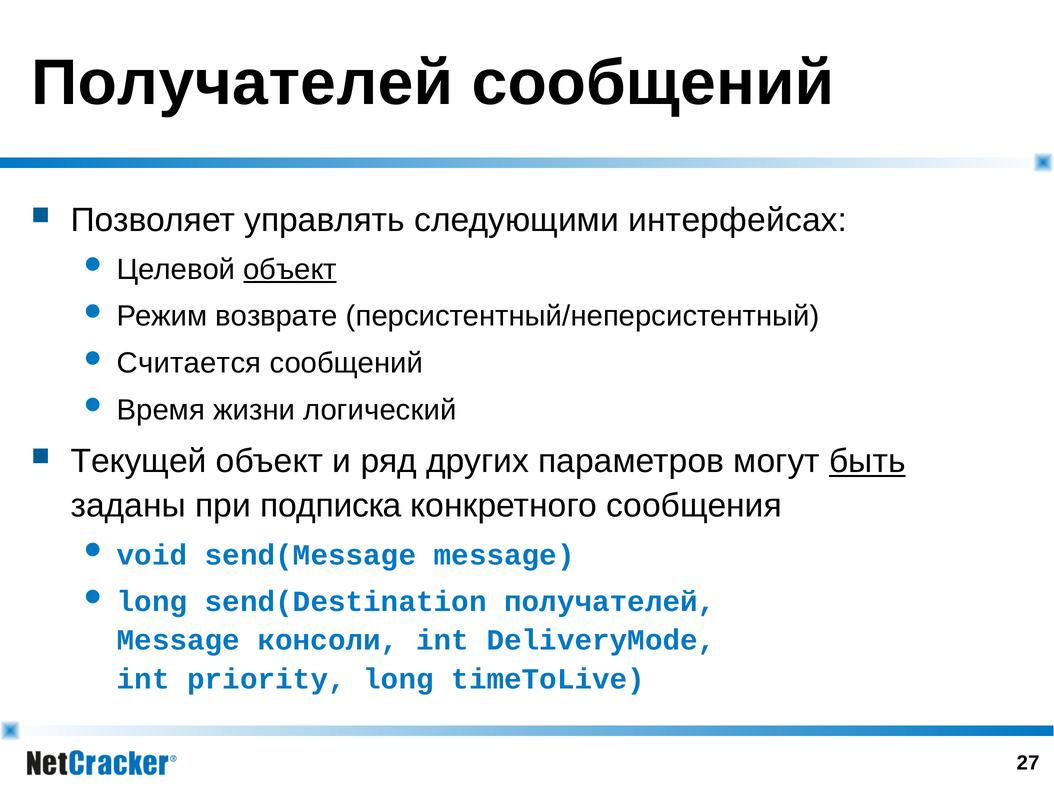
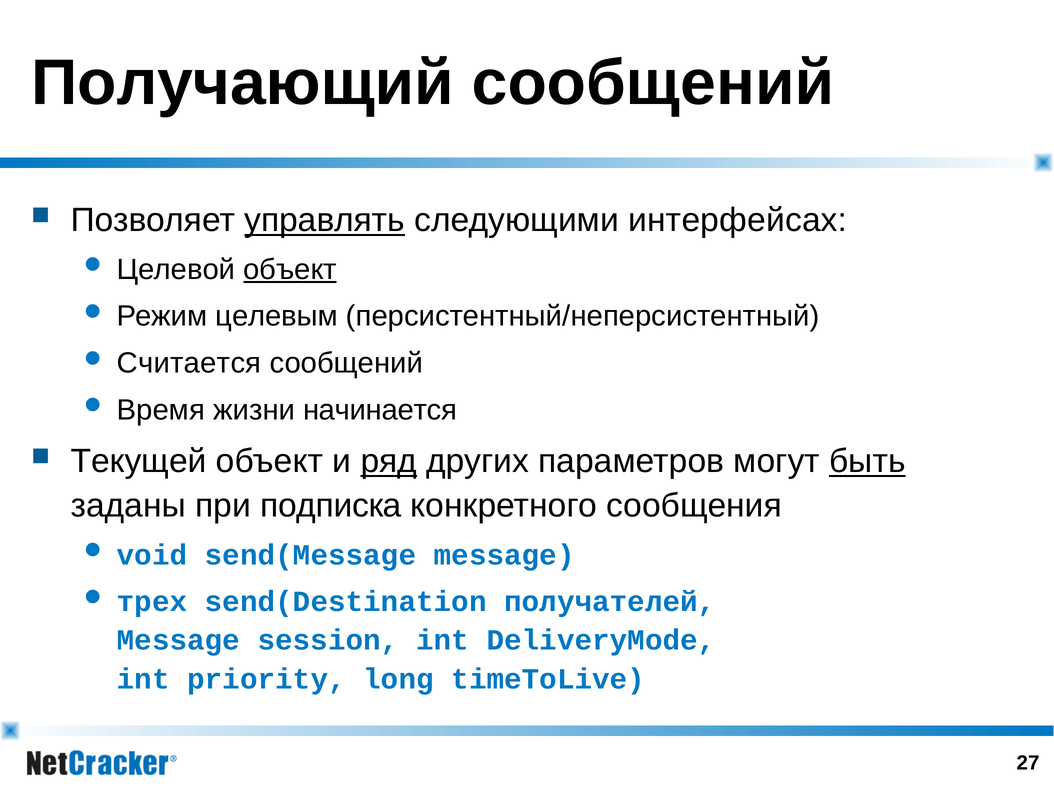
Получателей: Получателей -> Получающий (243, 83)
управлять underline: none -> present (325, 220)
возврате: возврате -> целевым (277, 316)
логический: логический -> начинается (380, 410)
ряд underline: none -> present (389, 462)
long: long -> трех (152, 602)
консоли: консоли -> session (328, 641)
